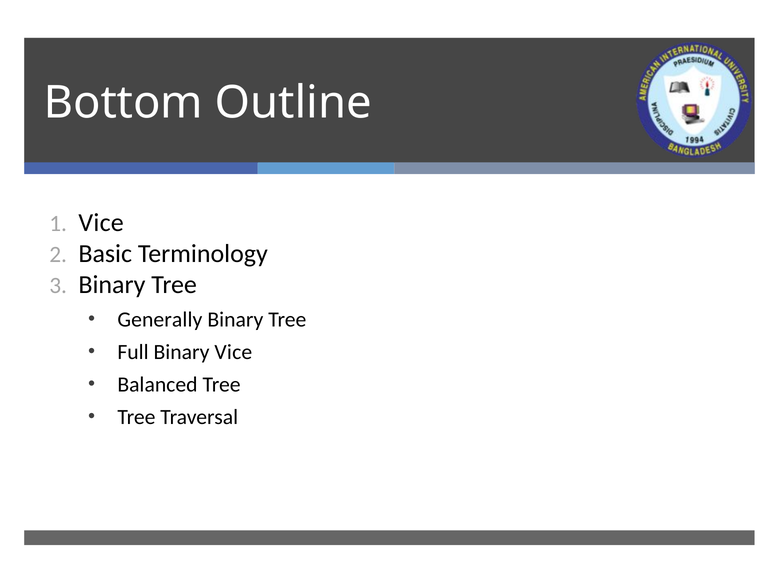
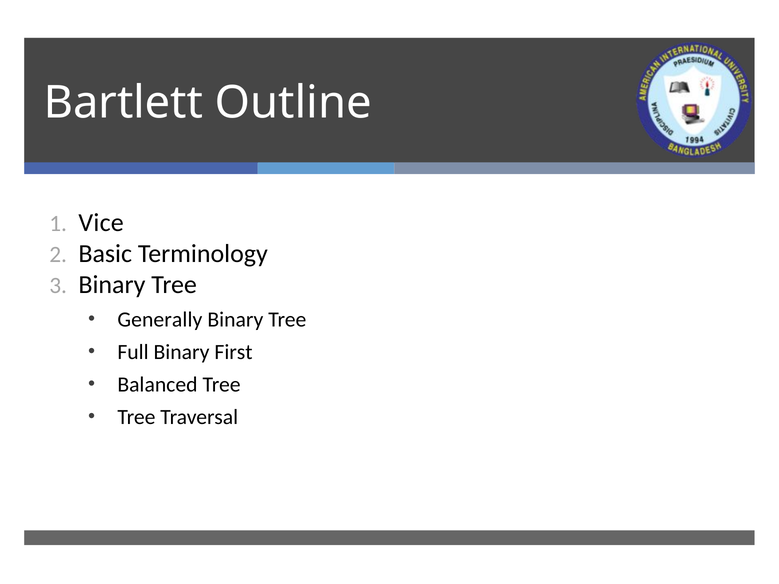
Bottom: Bottom -> Bartlett (123, 103)
Binary Vice: Vice -> First (233, 352)
